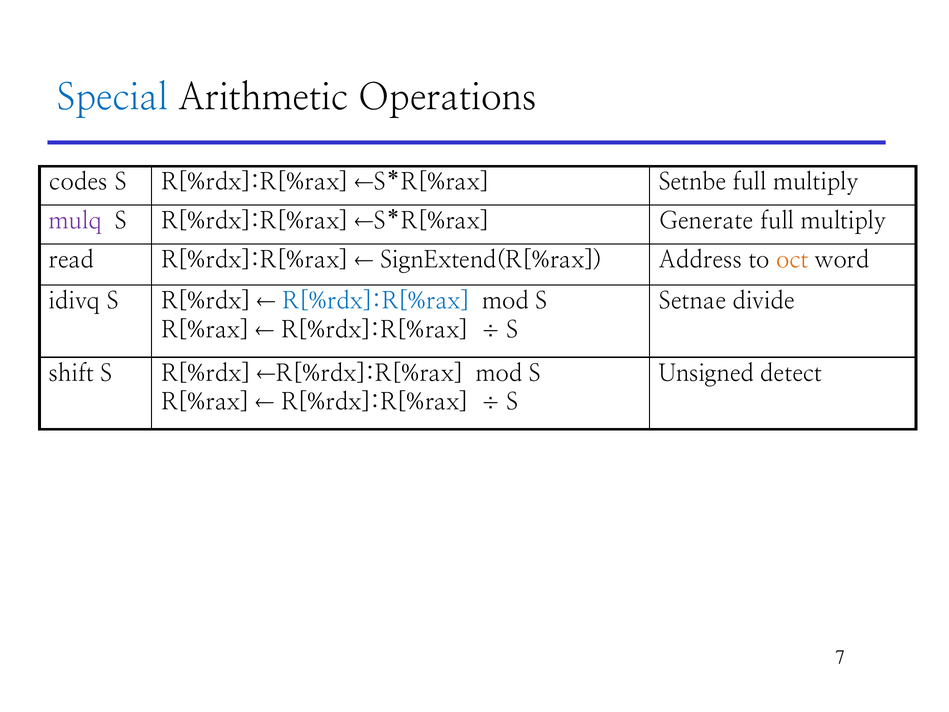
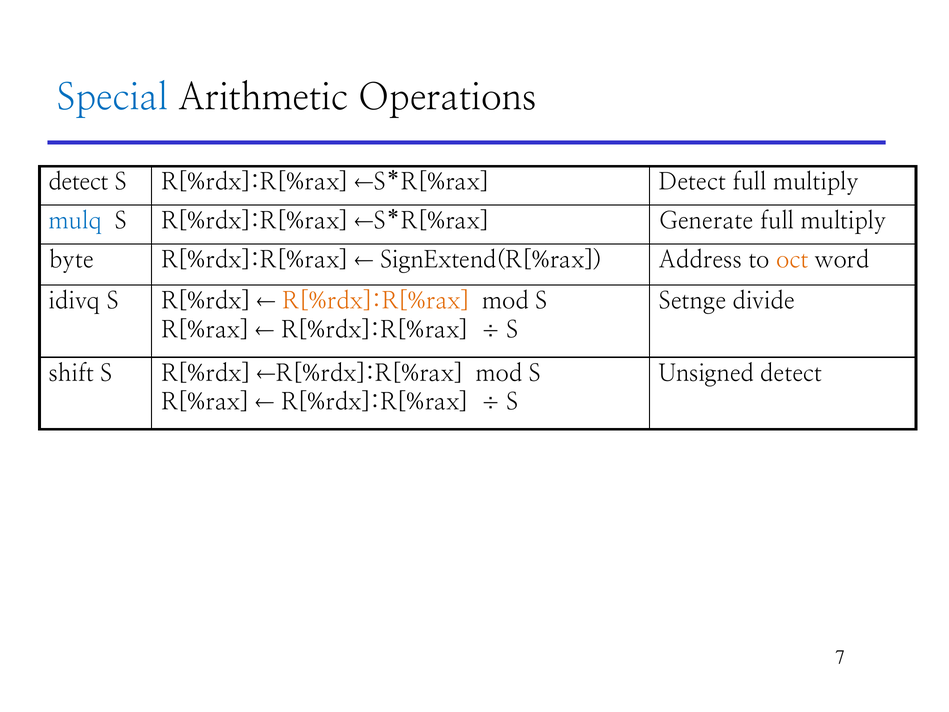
codes: codes -> detect (79, 182)
Setnbe: Setnbe -> Detect (692, 182)
mulq colour: purple -> blue (75, 221)
read: read -> byte (72, 260)
R[%rdx]:R[%rax colour: blue -> orange (376, 301)
Setnae: Setnae -> Setnge (692, 301)
